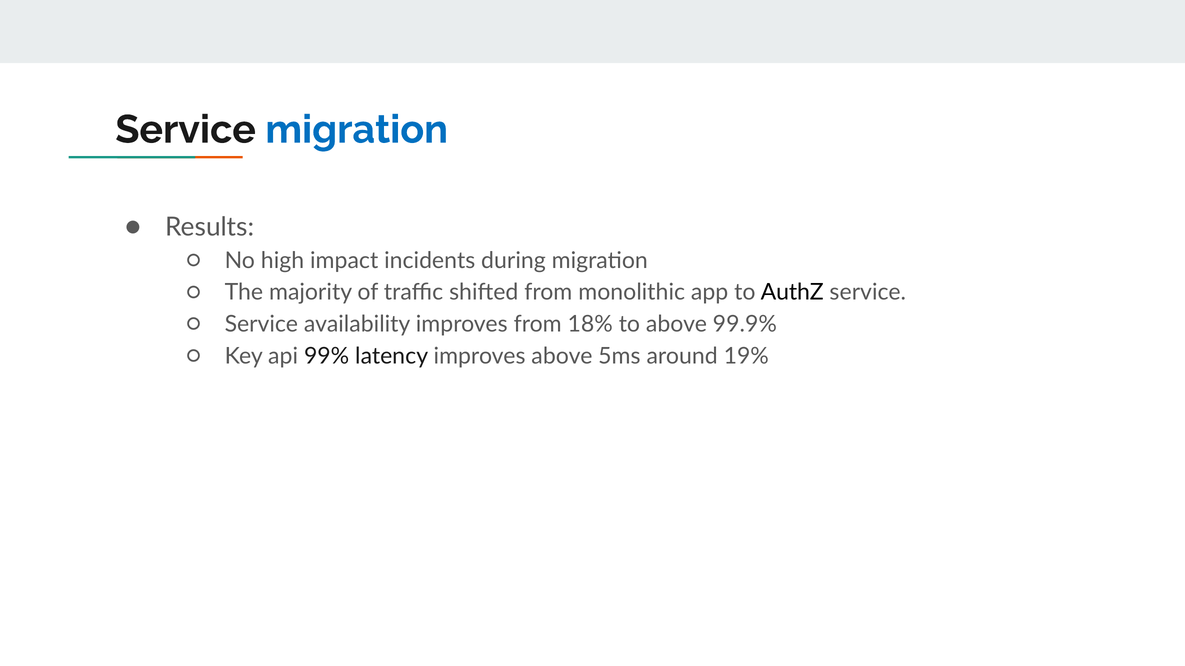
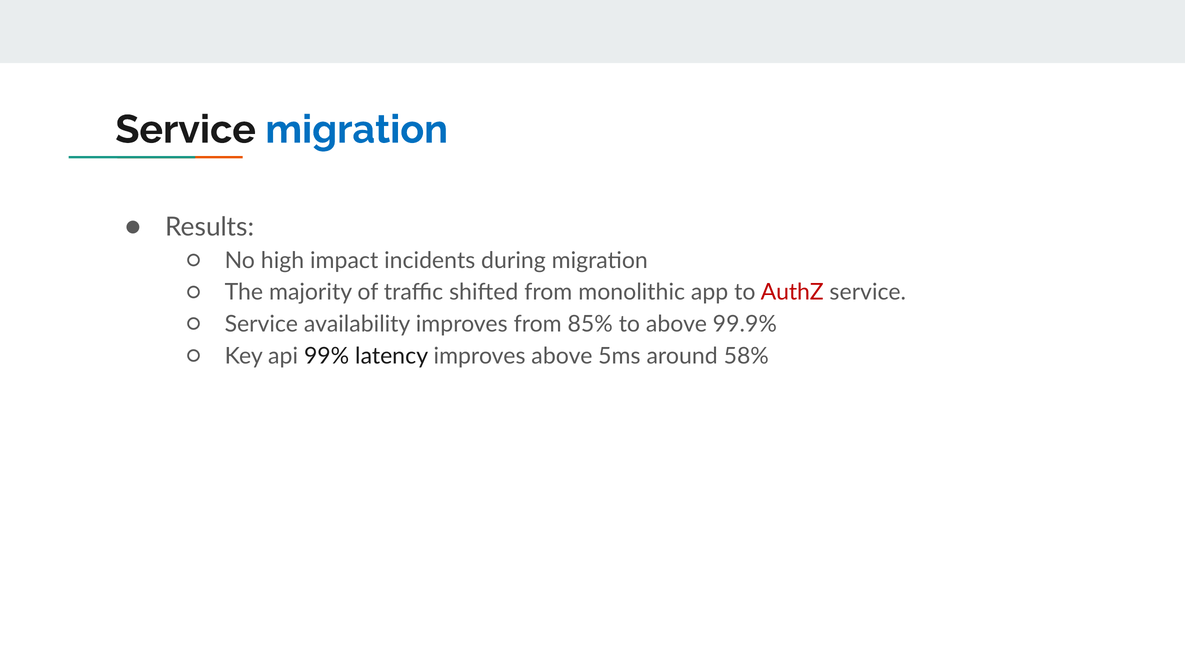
AuthZ colour: black -> red (792, 293)
18%: 18% -> 85% (590, 324)
19%: 19% -> 58% (746, 356)
